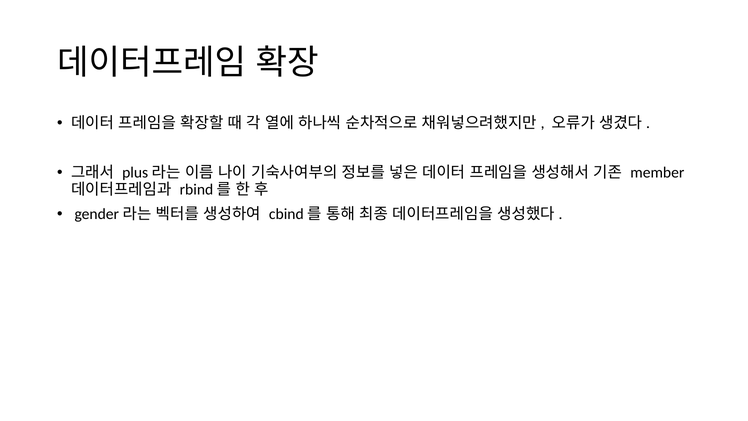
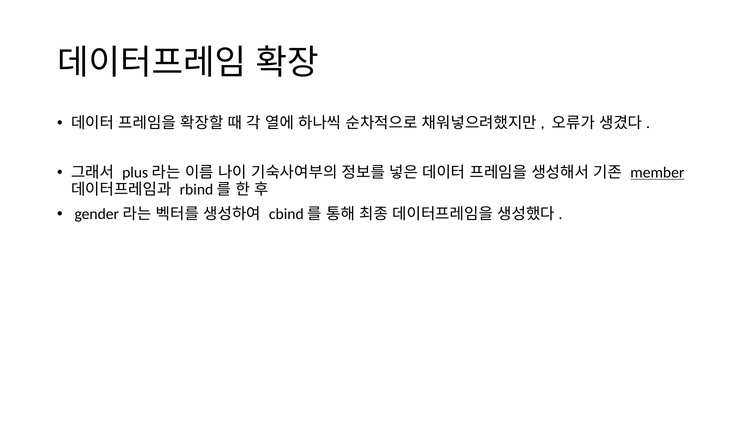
member underline: none -> present (657, 172)
